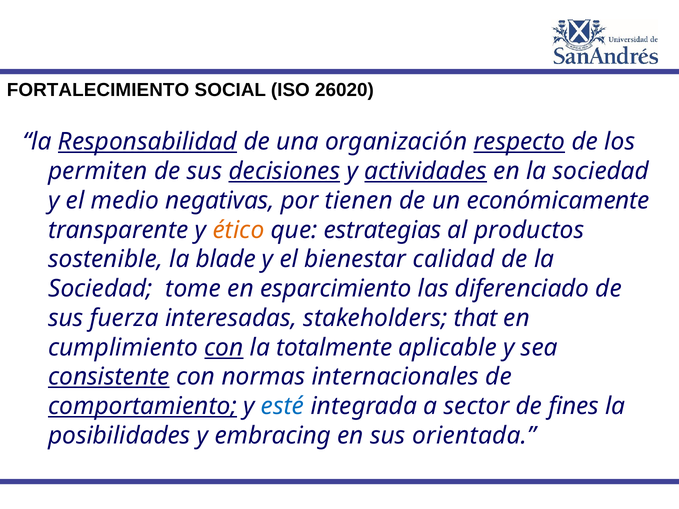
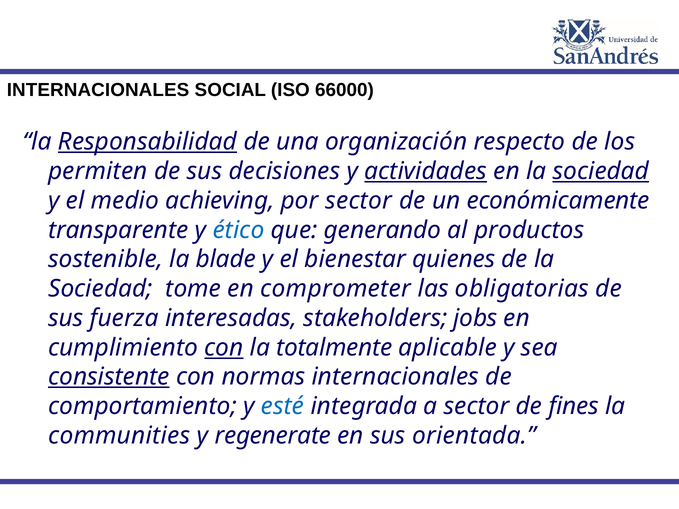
FORTALECIMIENTO: FORTALECIMIENTO -> INTERNACIONALES (98, 90)
26020: 26020 -> 66000 (344, 90)
respecto underline: present -> none (519, 142)
decisiones underline: present -> none (284, 171)
sociedad underline: none -> present (601, 171)
negativas: negativas -> achieving (220, 201)
por tienen: tienen -> sector (359, 201)
ético colour: orange -> blue (239, 230)
estrategias: estrategias -> generando (383, 230)
calidad: calidad -> quienes (454, 259)
esparcimiento: esparcimiento -> comprometer (336, 289)
diferenciado: diferenciado -> obligatorias (522, 289)
that: that -> jobs (475, 318)
comportamiento underline: present -> none (142, 406)
posibilidades: posibilidades -> communities (119, 436)
embracing: embracing -> regenerate (273, 436)
